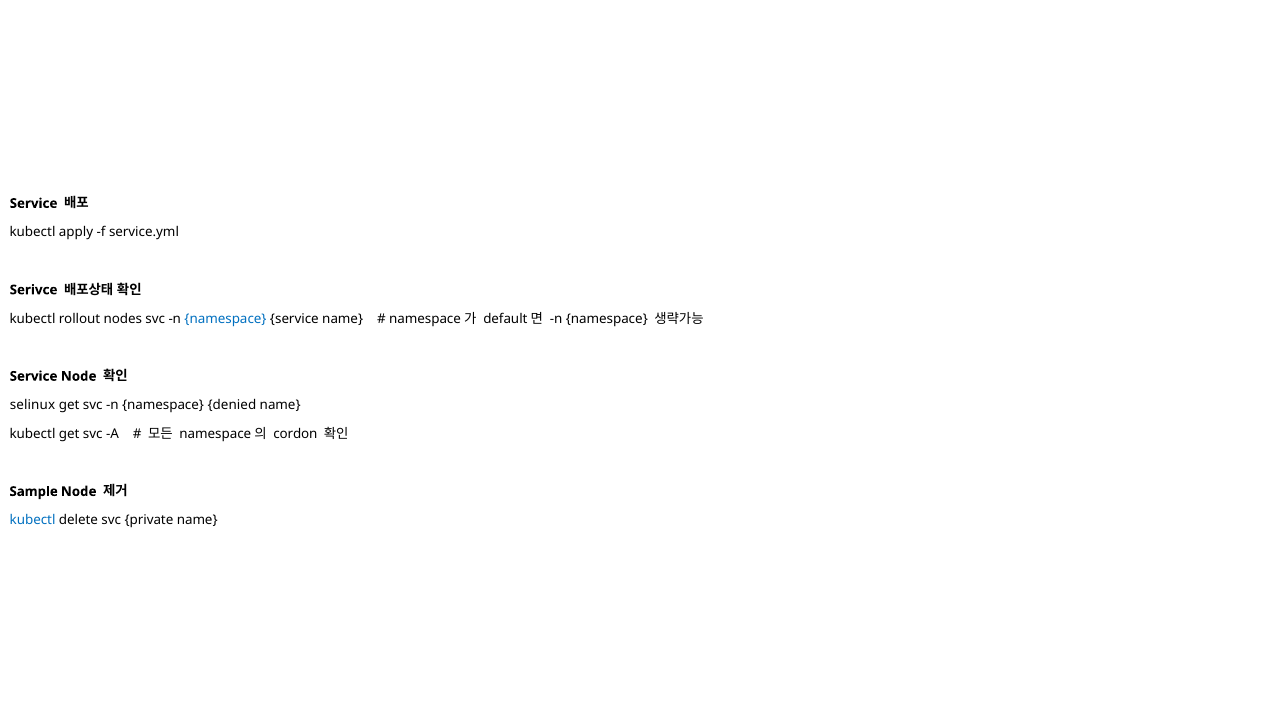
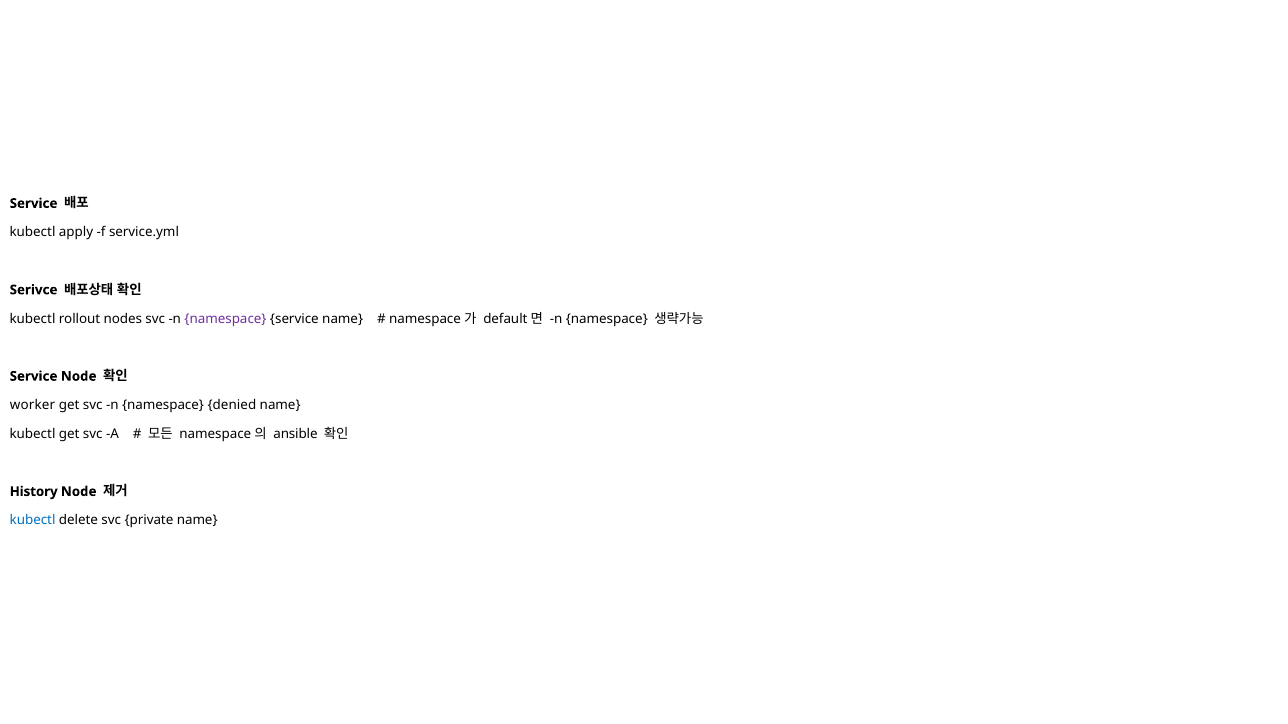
namespace colour: blue -> purple (226, 319)
selinux: selinux -> worker (32, 405)
cordon: cordon -> ansible (295, 434)
Sample: Sample -> History (34, 492)
